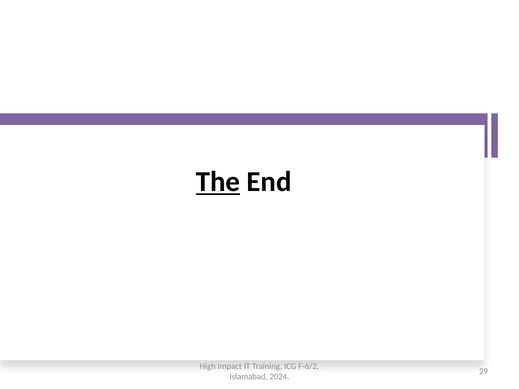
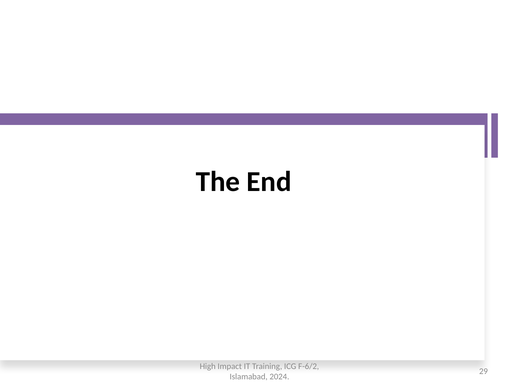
The underline: present -> none (218, 182)
